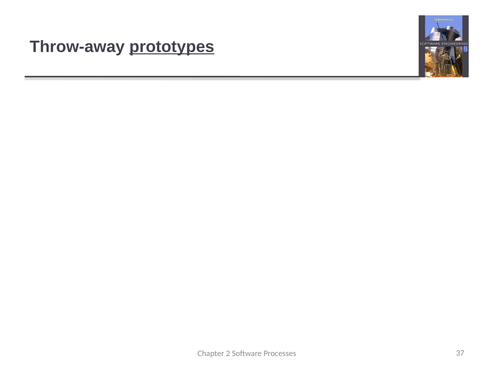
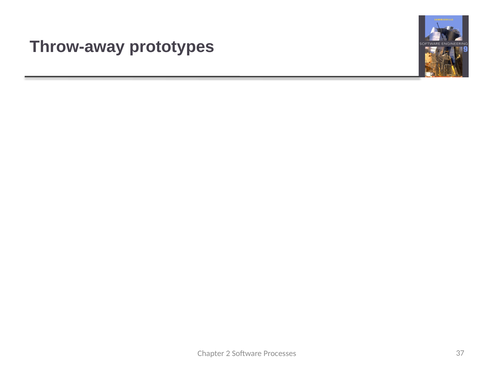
prototypes underline: present -> none (172, 47)
